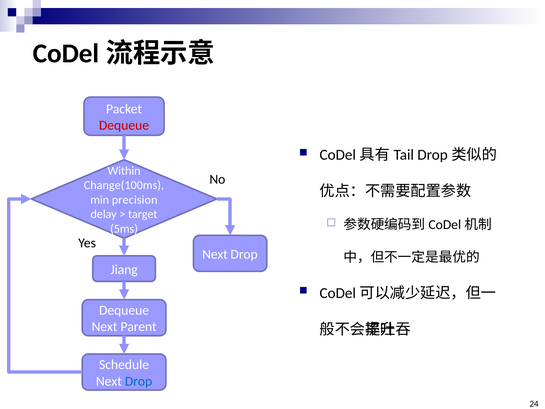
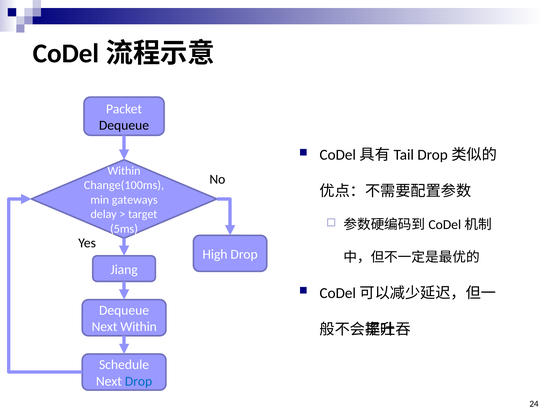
Dequeue colour: red -> black (124, 125)
precision: precision -> gateways (135, 200)
Next: Next -> High (215, 254)
Next Parent: Parent -> Within (139, 327)
